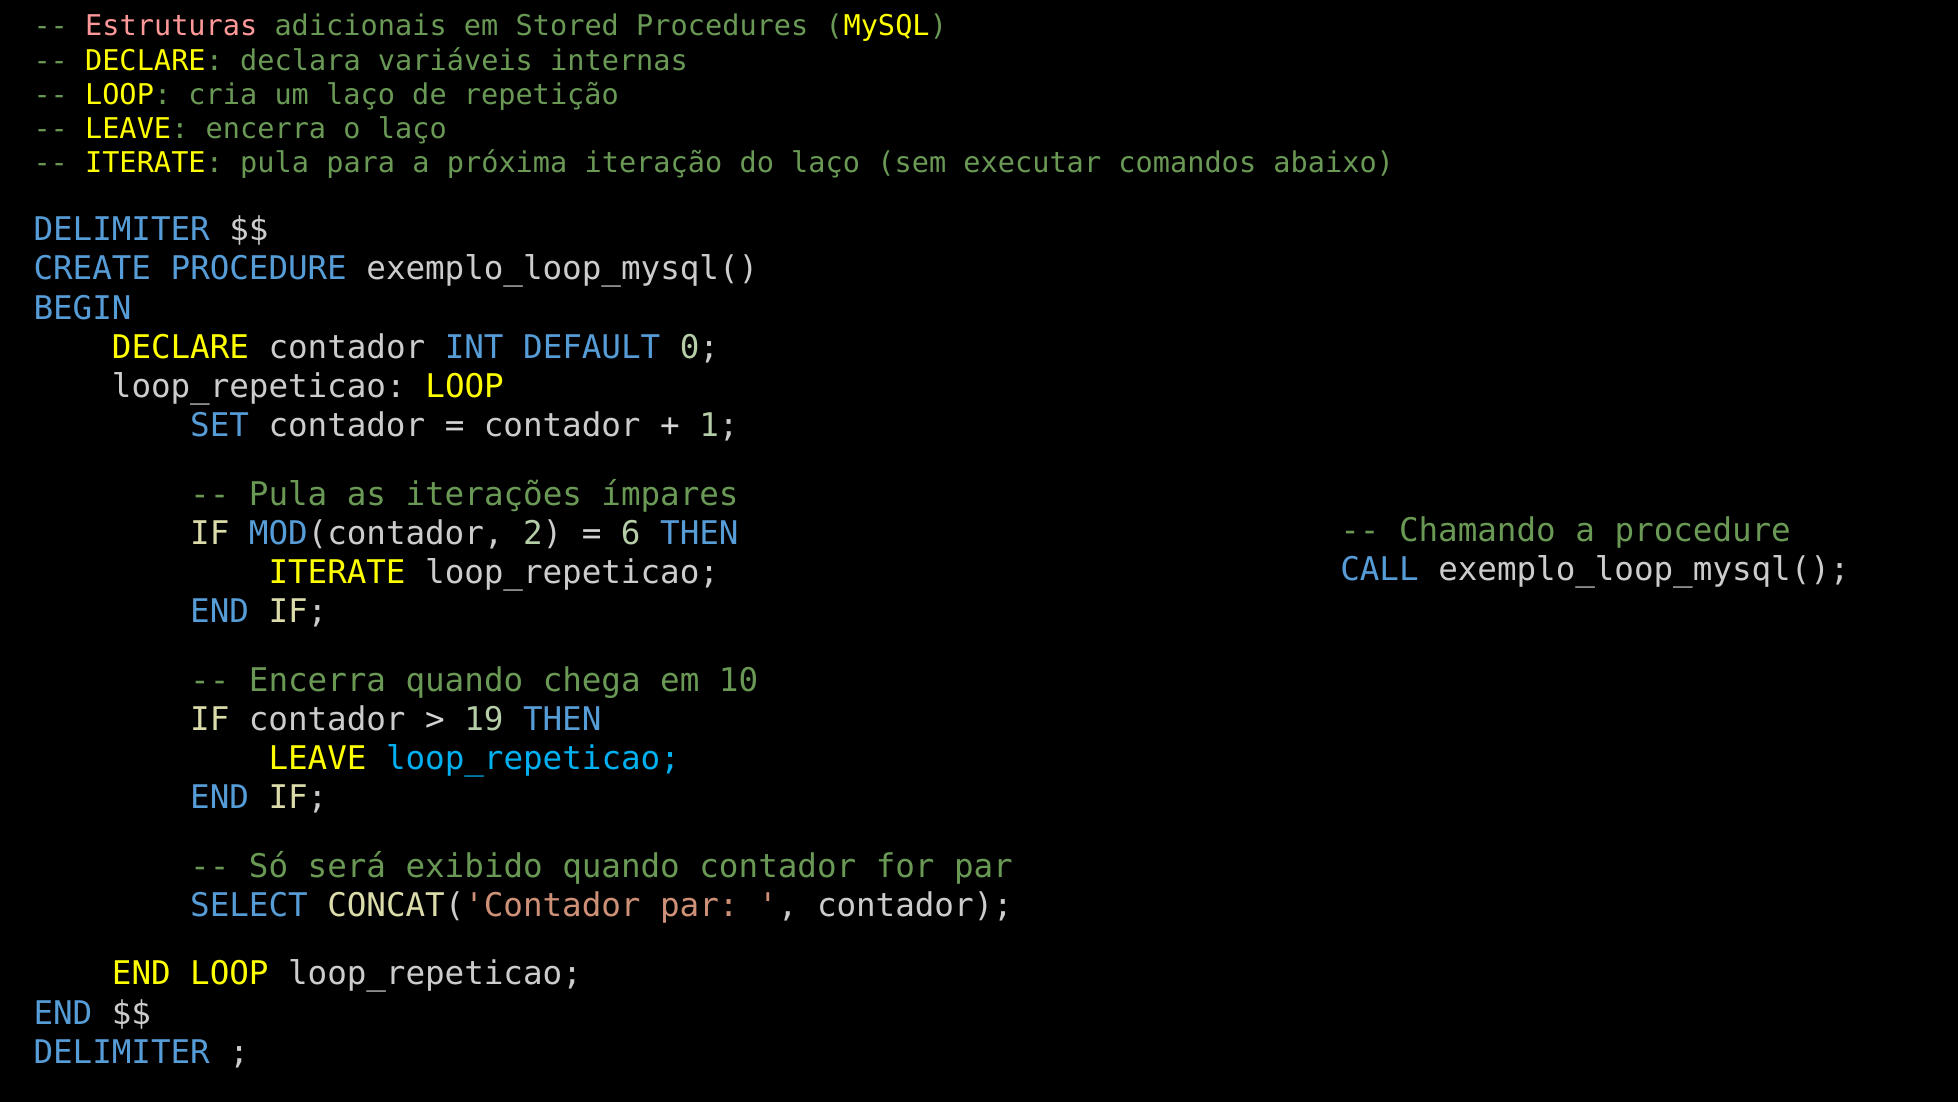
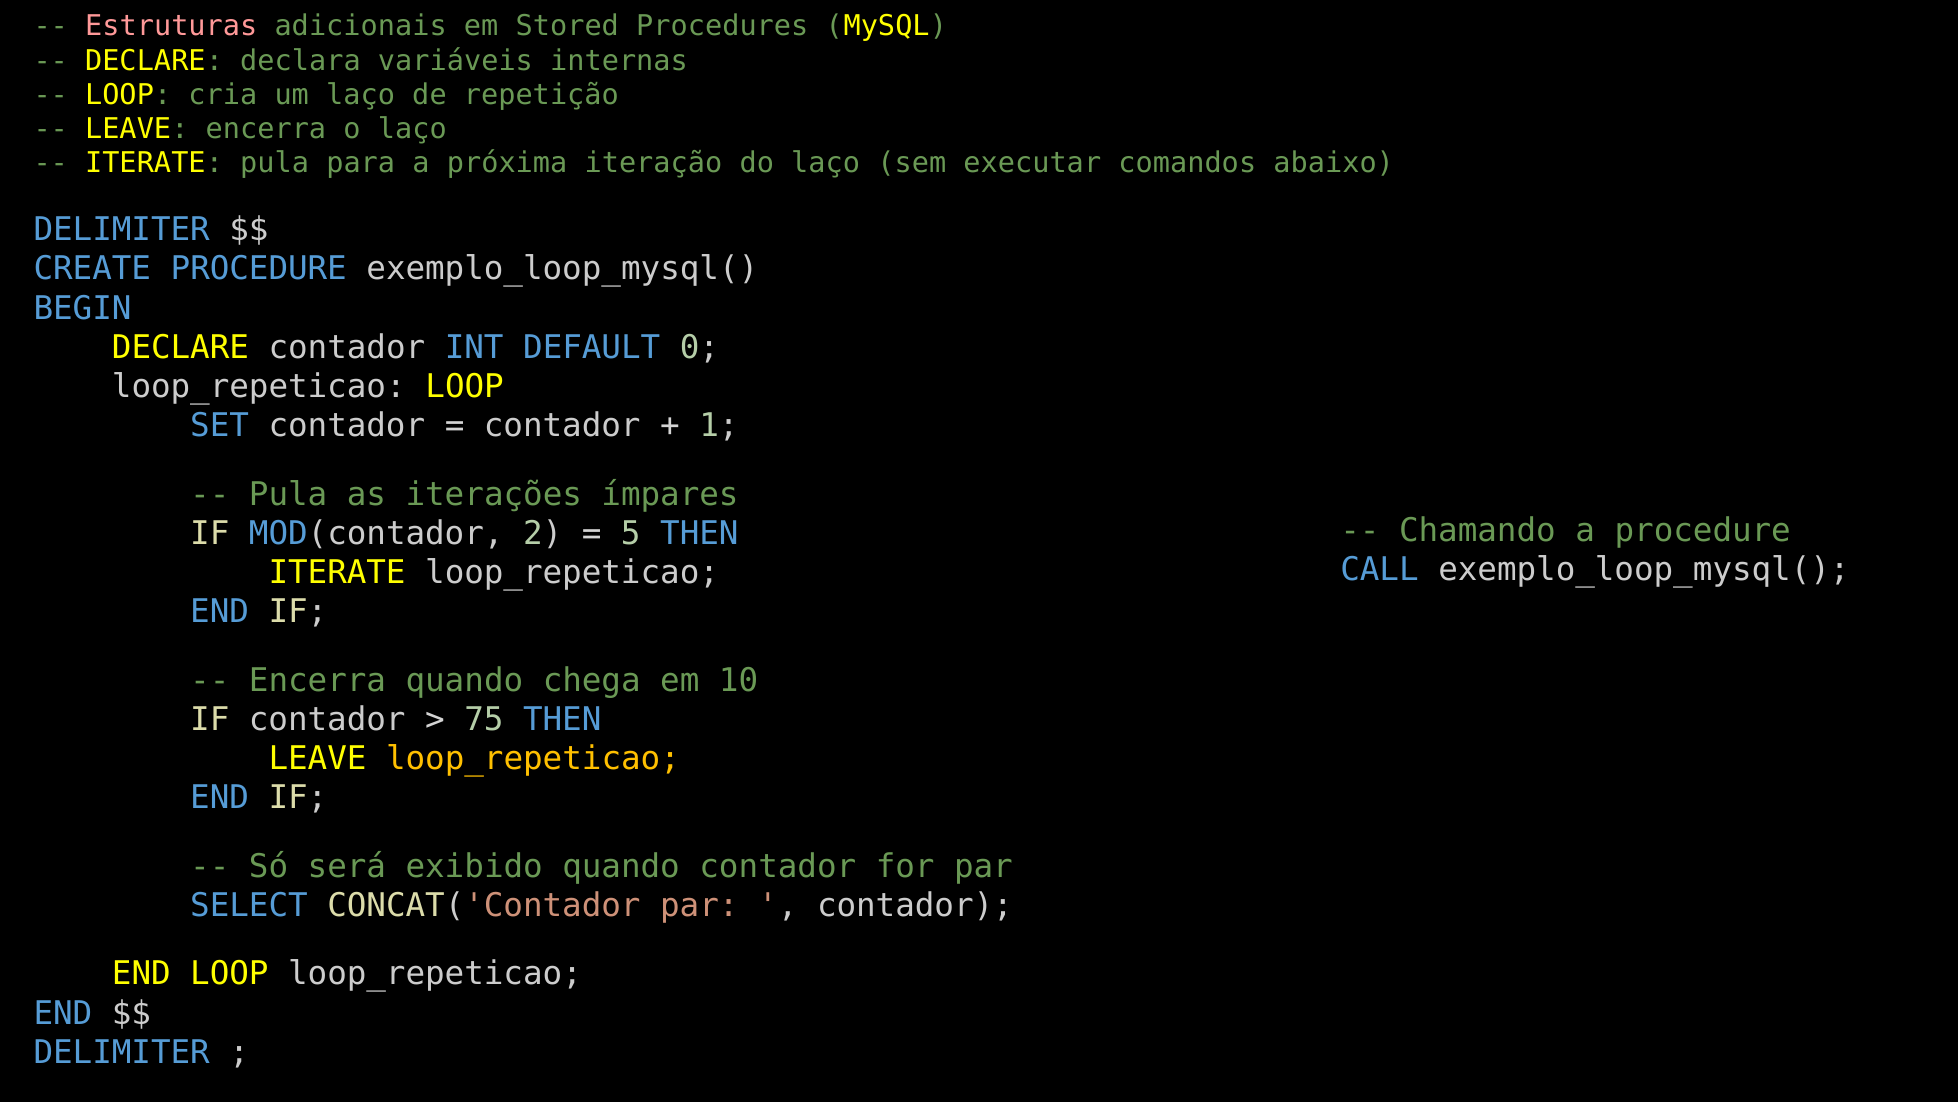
6: 6 -> 5 (631, 533)
19: 19 -> 75 (484, 719)
loop_repeticao colour: light blue -> yellow (533, 758)
